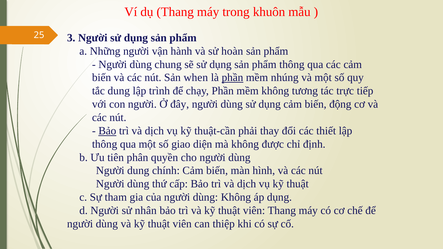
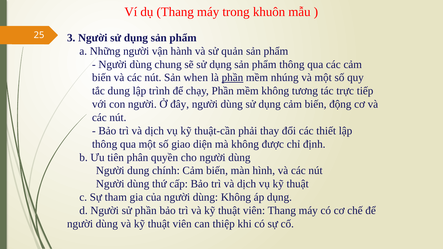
hoàn: hoàn -> quản (232, 51)
Bảo underline: present -> none (107, 131)
sử nhân: nhân -> phần (146, 211)
